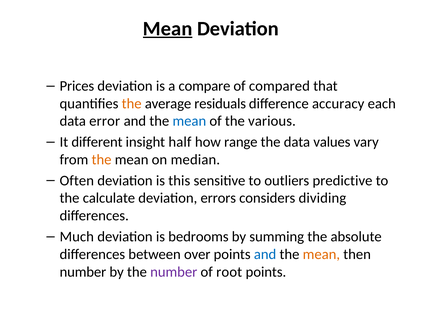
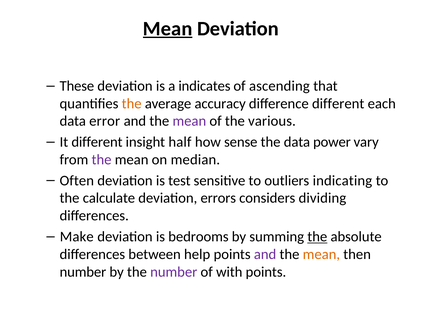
Prices: Prices -> These (77, 86)
compare: compare -> indicates (204, 86)
compared: compared -> ascending (279, 86)
residuals: residuals -> accuracy (220, 103)
difference accuracy: accuracy -> different (338, 103)
mean colour: blue -> purple (189, 121)
range: range -> sense (241, 142)
values: values -> power (332, 142)
the colour: orange -> purple (102, 159)
this: this -> test (179, 180)
predictive: predictive -> indicating (342, 180)
Much: Much -> Make (77, 236)
the underline: none -> present (317, 236)
over: over -> help (197, 254)
and colour: blue -> purple (265, 254)
root: root -> with (229, 271)
